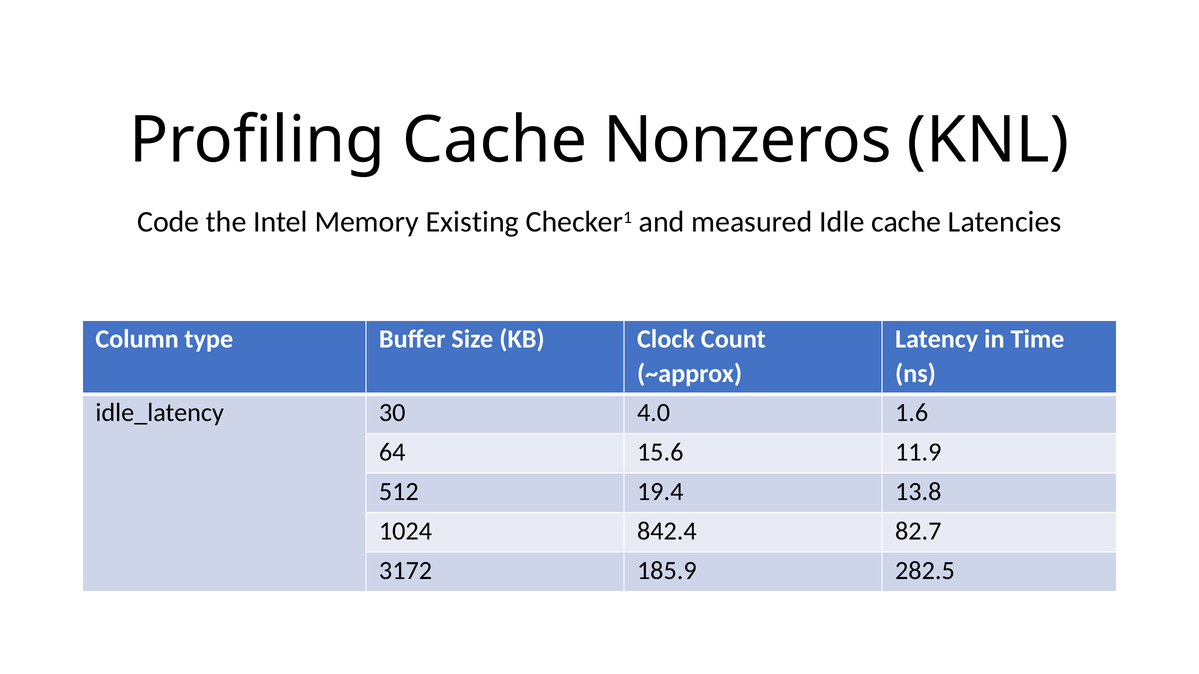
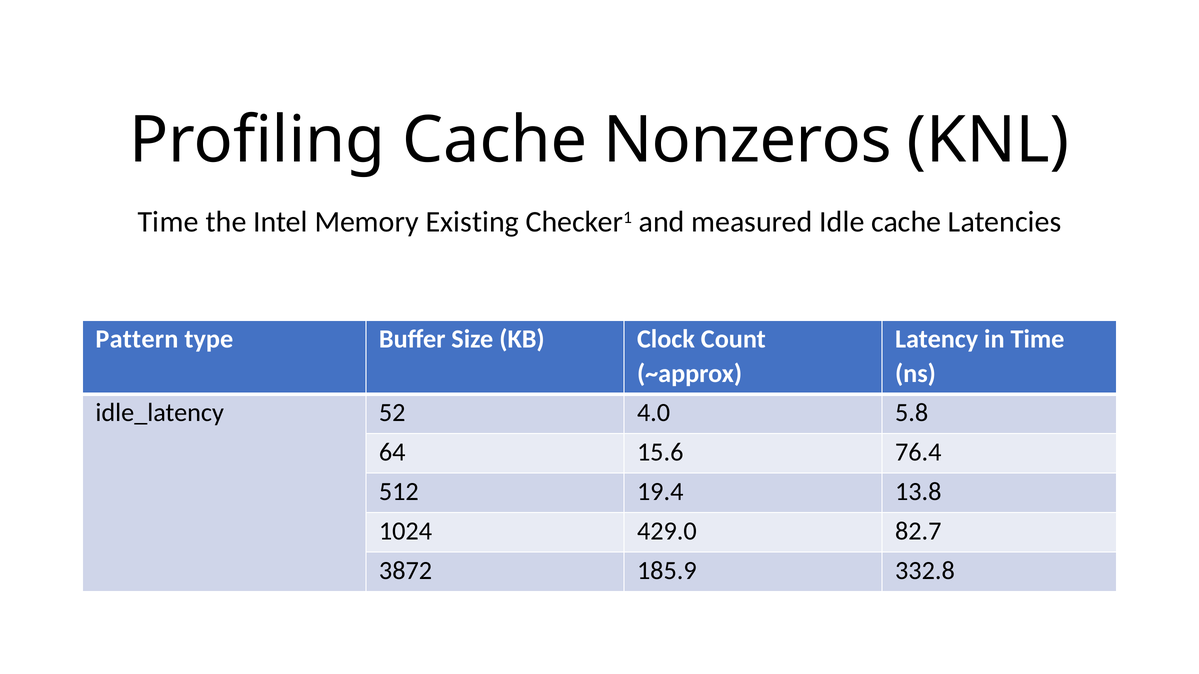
Code: Code -> Time (168, 222)
Column: Column -> Pattern (137, 339)
30: 30 -> 52 (392, 413)
1.6: 1.6 -> 5.8 (912, 413)
11.9: 11.9 -> 76.4 (918, 453)
842.4: 842.4 -> 429.0 (667, 531)
3172: 3172 -> 3872 (406, 571)
282.5: 282.5 -> 332.8 (925, 571)
